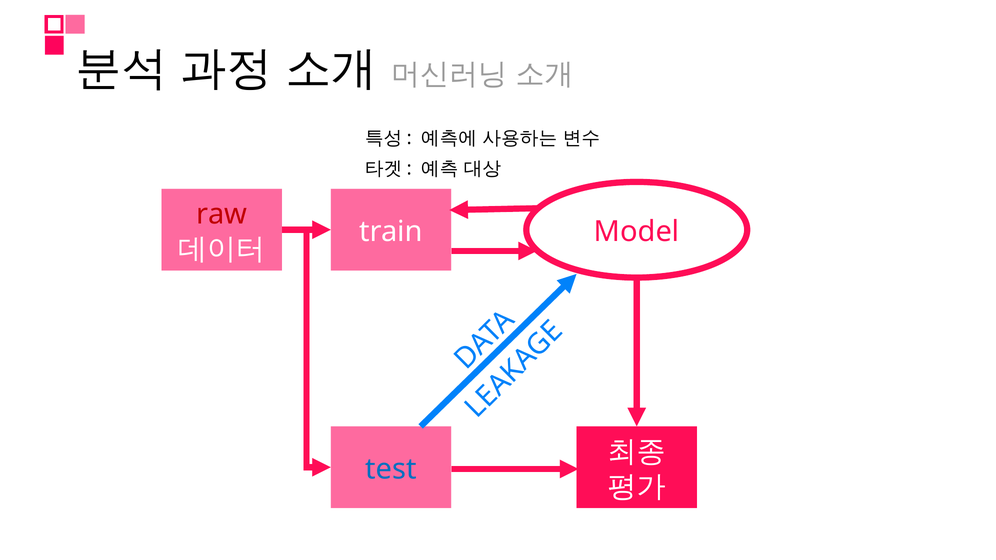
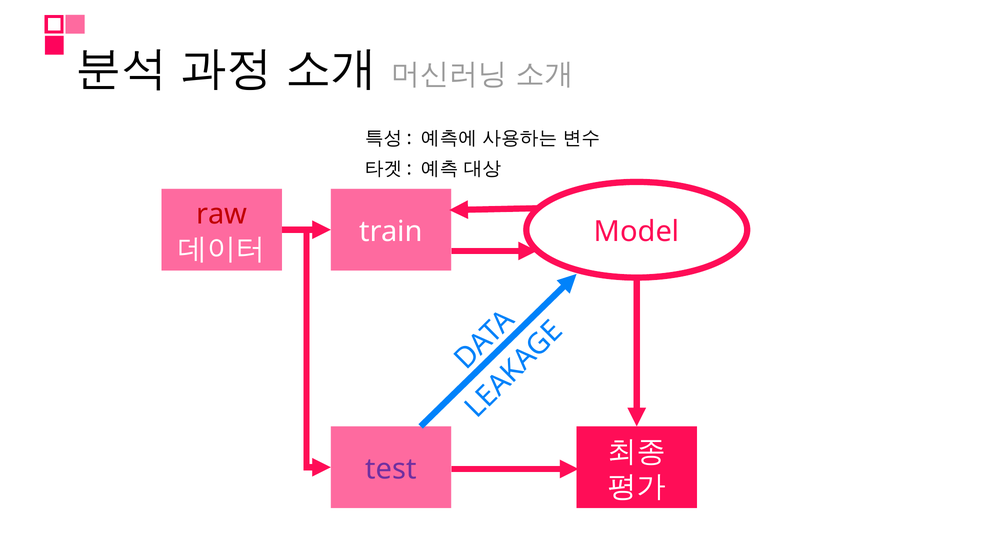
test colour: blue -> purple (391, 469)
